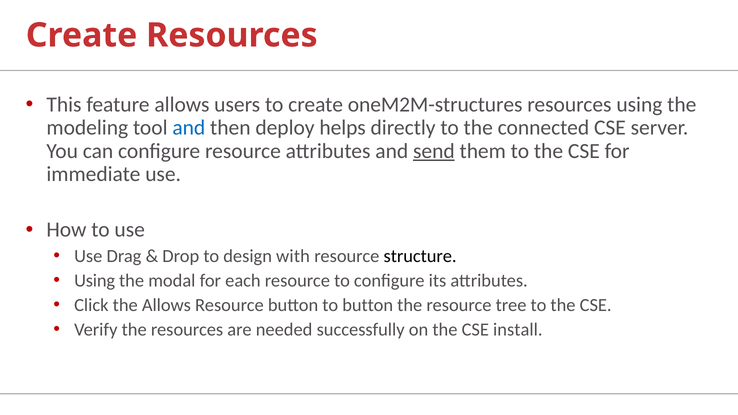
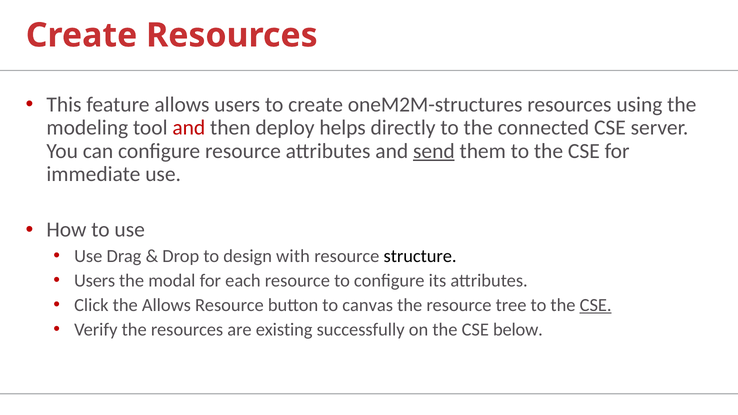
and colour: blue -> red (189, 128)
Using: Using -> Users (95, 281)
to button: button -> canvas (368, 305)
CSE underline: none -> present (596, 305)
needed: needed -> existing (284, 330)
install: install -> below (518, 330)
